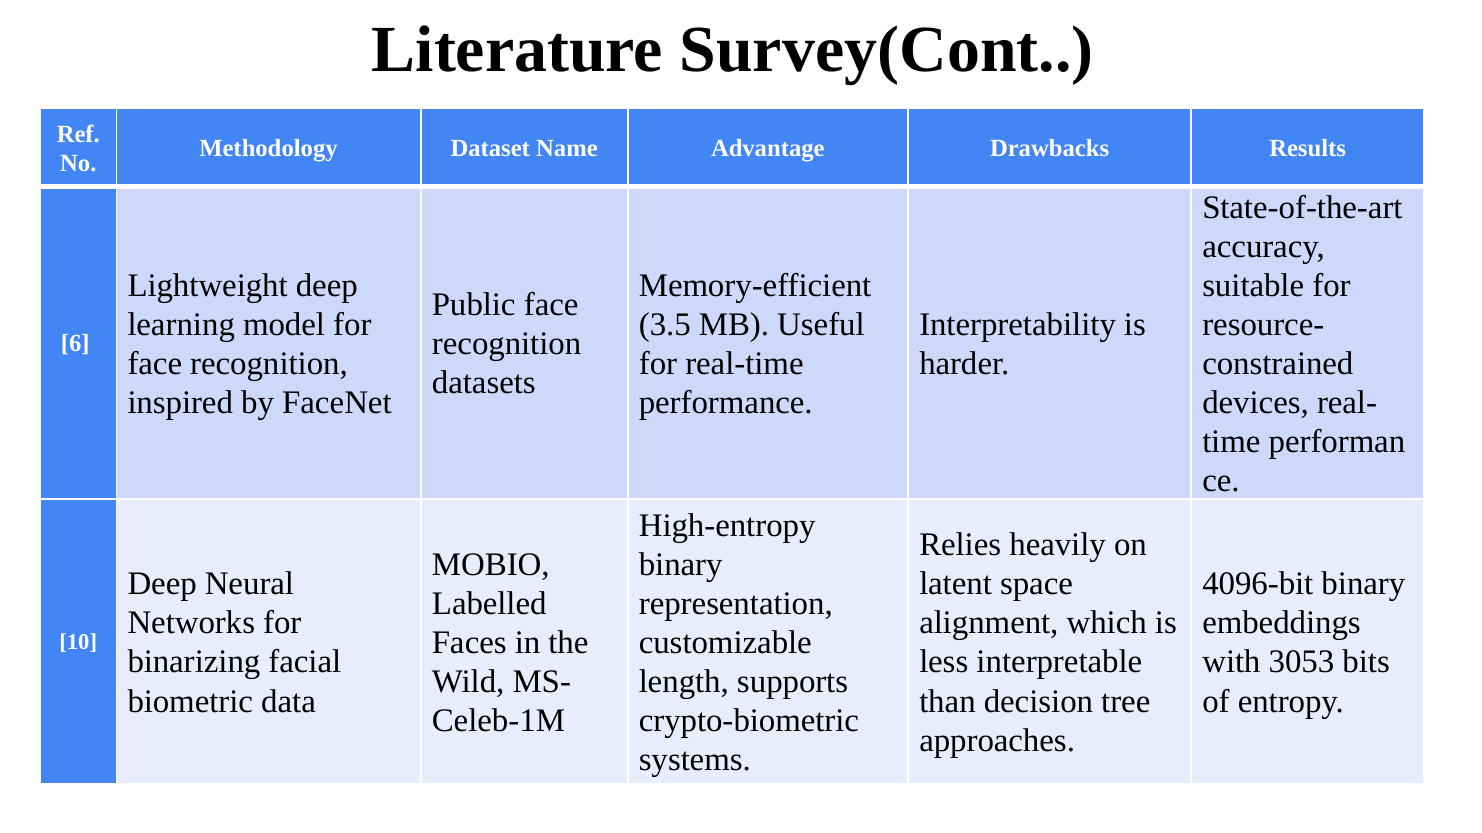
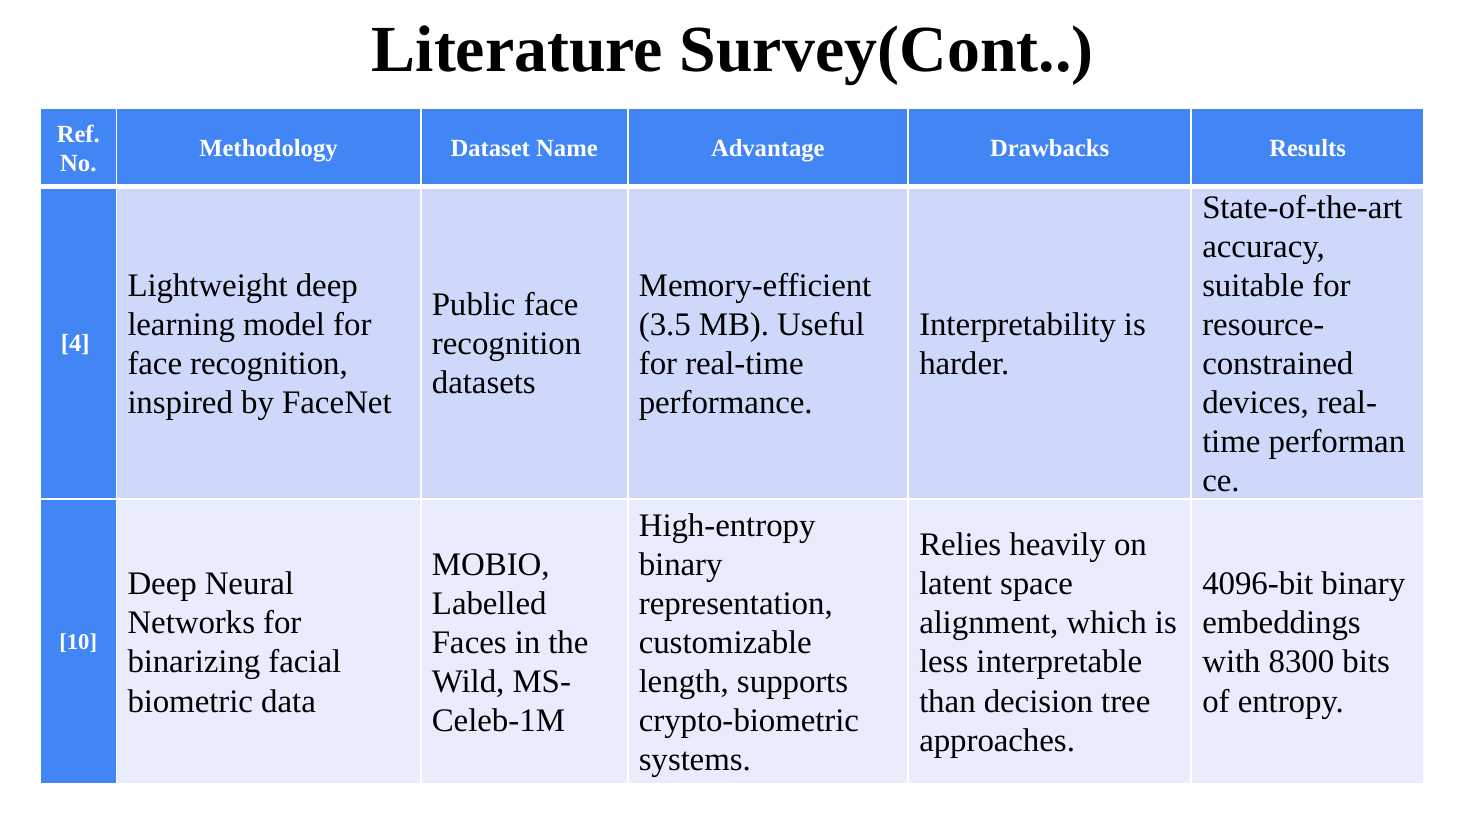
6: 6 -> 4 (75, 344)
3053: 3053 -> 8300 (1302, 663)
